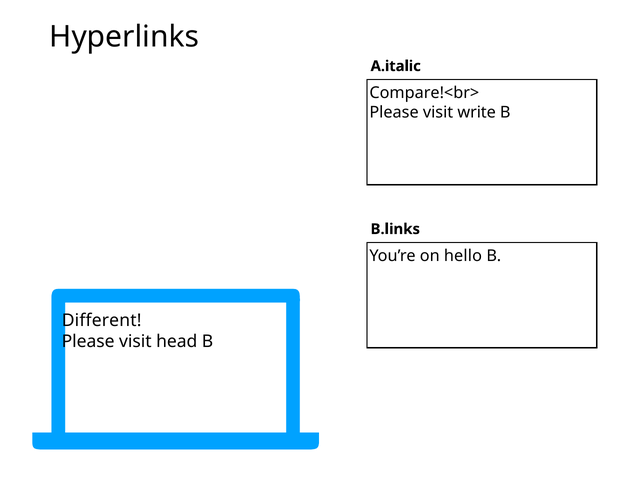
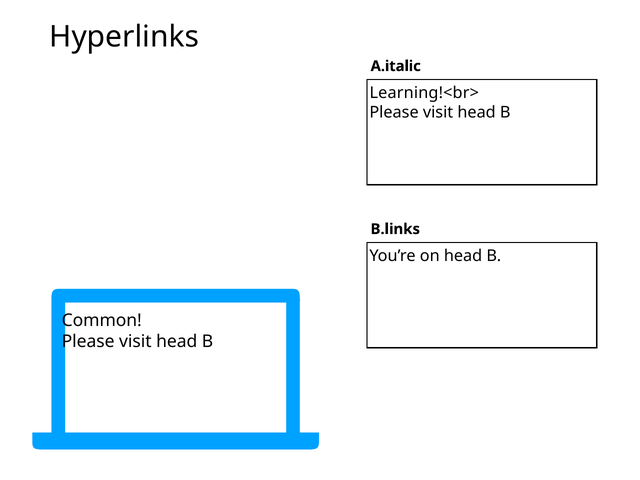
Compare!<br>: Compare!<br> -> Learning!<br> (424, 93)
write: write -> head (477, 112)
on hello: hello -> head (463, 256)
Different: Different -> Common (102, 321)
